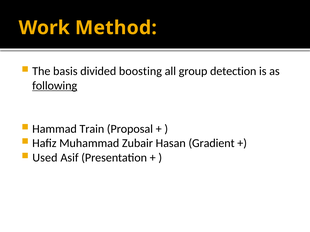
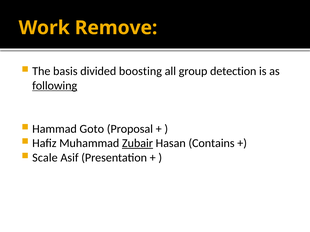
Method: Method -> Remove (116, 28)
Train: Train -> Goto (92, 129)
Zubair underline: none -> present (137, 144)
Gradient: Gradient -> Contains (212, 144)
Used: Used -> Scale (45, 158)
